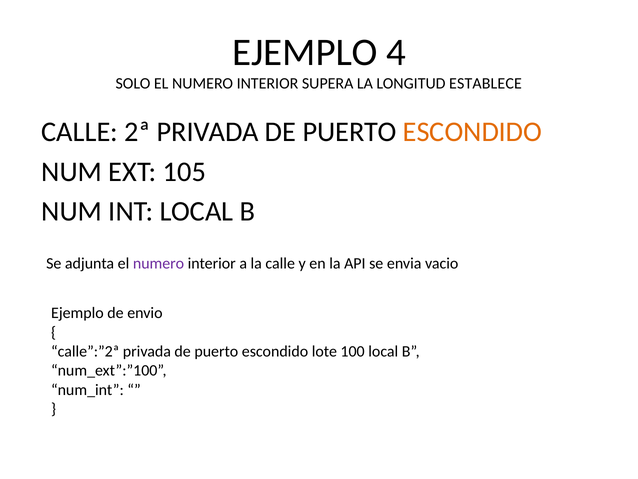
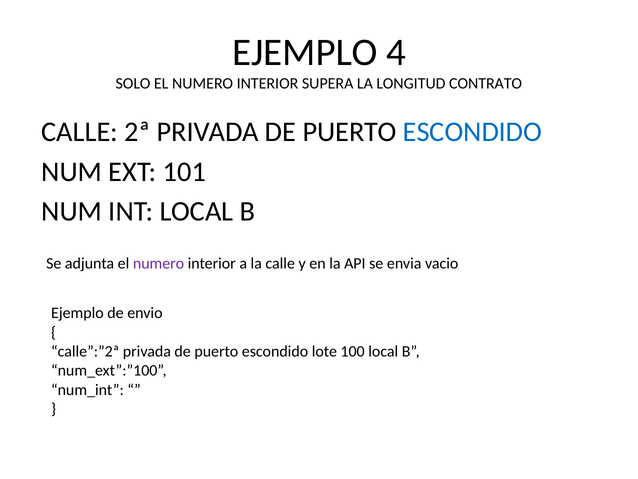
ESTABLECE: ESTABLECE -> CONTRATO (486, 84)
ESCONDIDO colour: orange -> blue (472, 132)
105: 105 -> 101 (184, 172)
